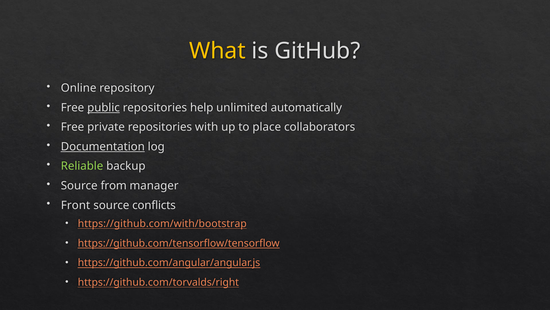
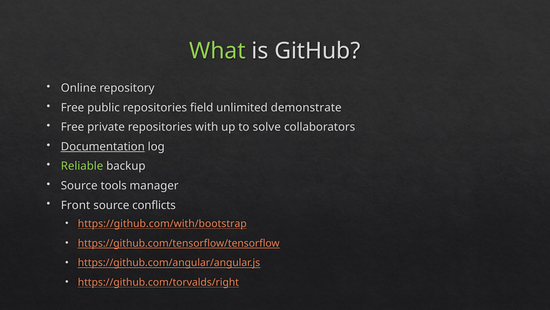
What colour: yellow -> light green (217, 51)
public underline: present -> none (104, 107)
help: help -> field (202, 107)
automatically: automatically -> demonstrate (306, 107)
place: place -> solve (267, 127)
from: from -> tools (114, 185)
